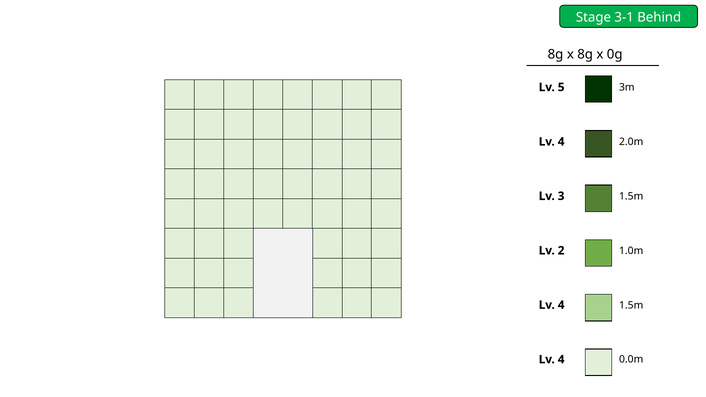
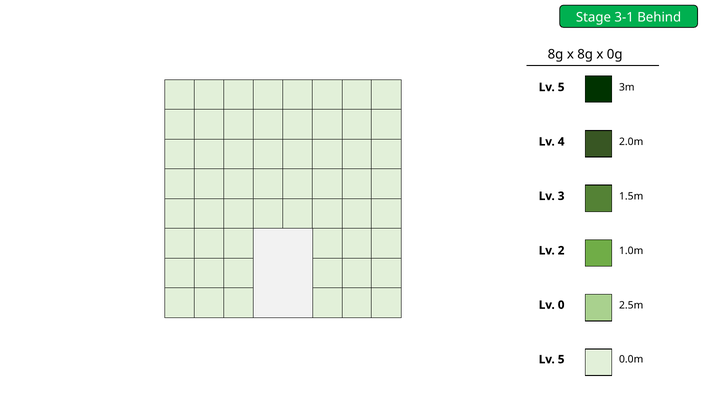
1.5m: 1.5m -> 2.5m (631, 305)
4: 4 -> 0 (561, 305)
4: 4 -> 5 (561, 360)
